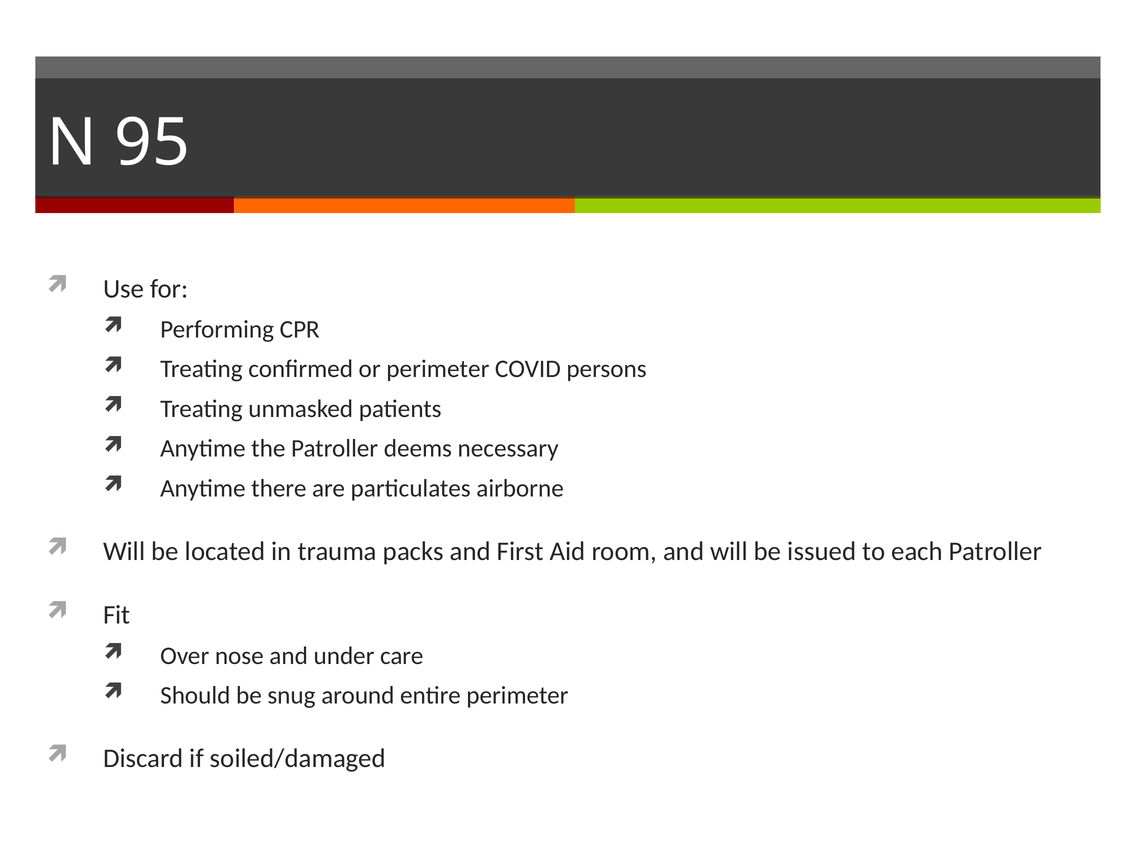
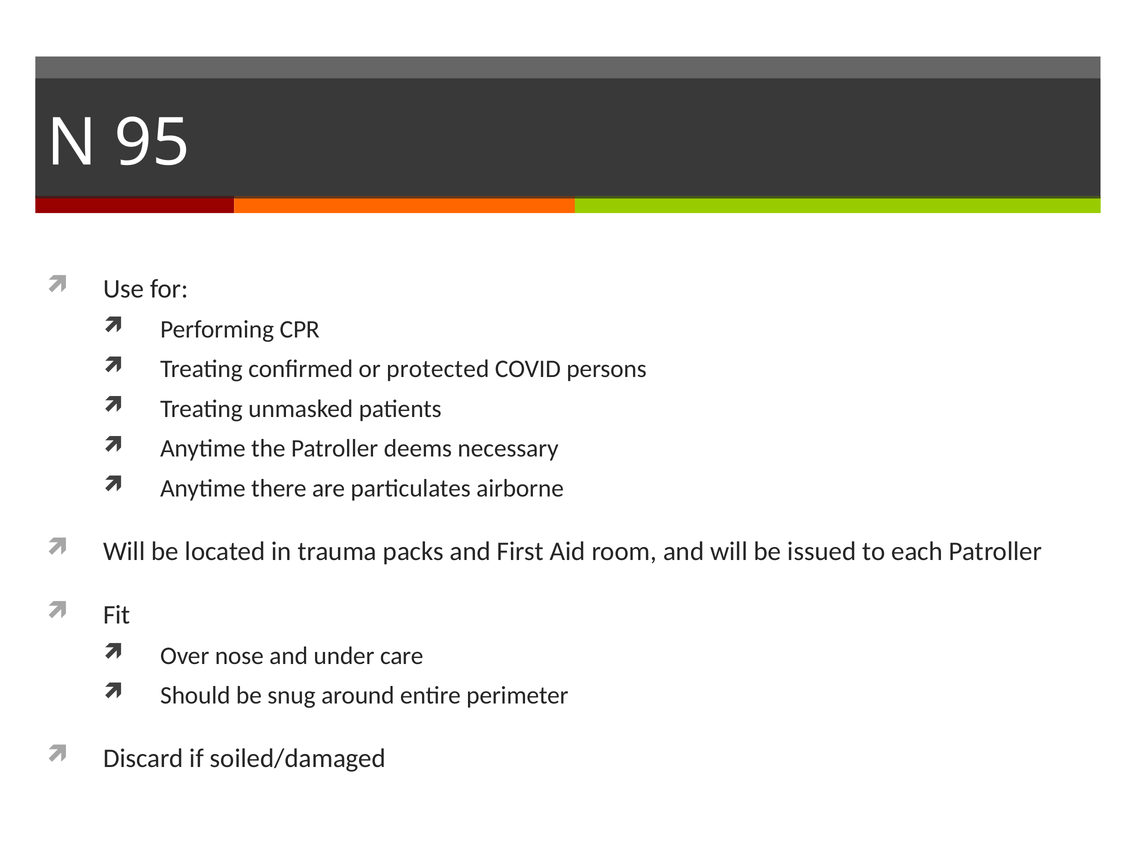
or perimeter: perimeter -> protected (438, 369)
